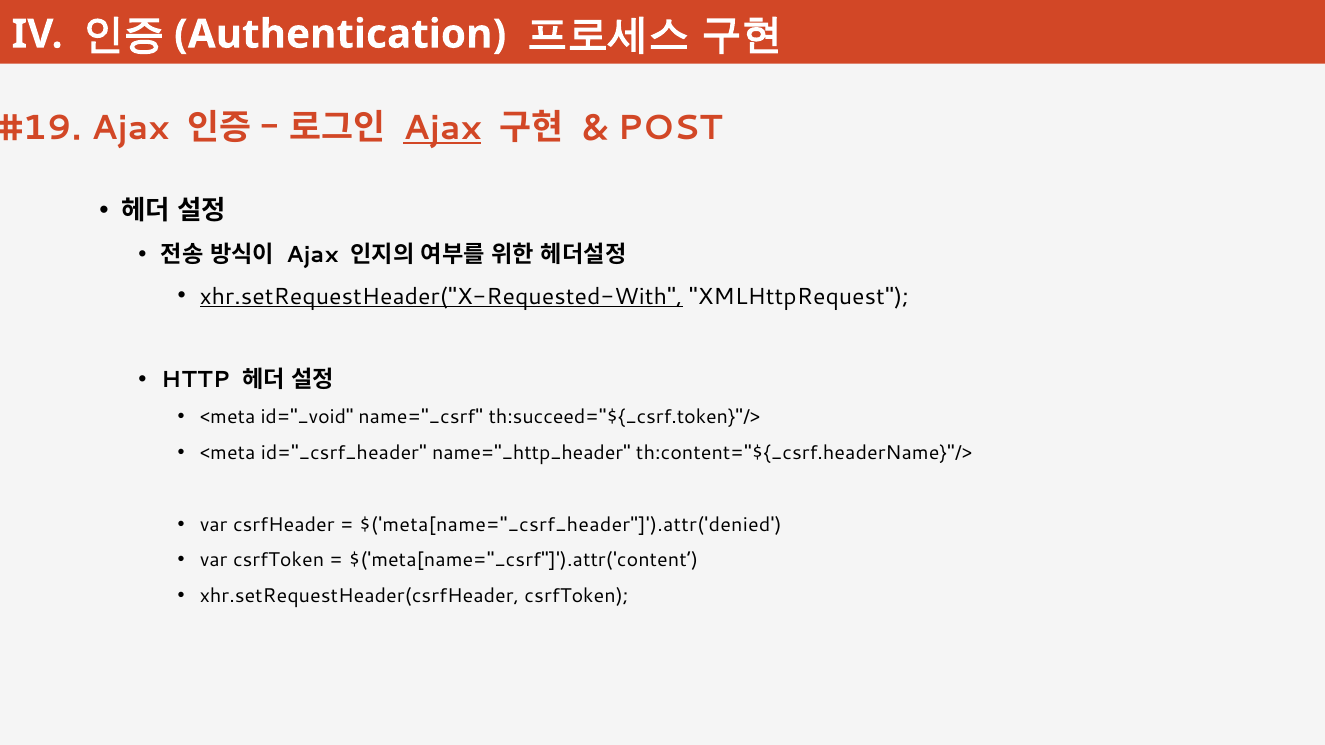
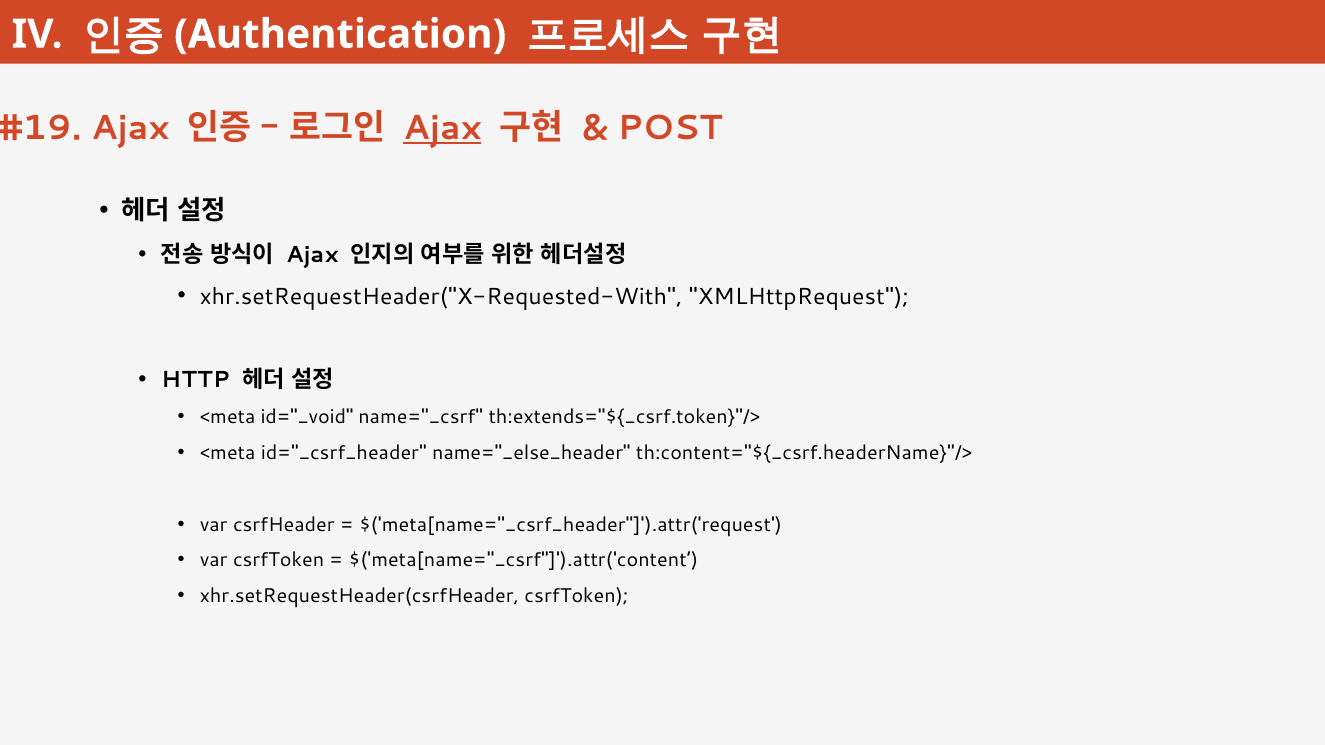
xhr.setRequestHeader("X-Requested-With underline: present -> none (441, 297)
th:succeed="${_csrf.token}"/>: th:succeed="${_csrf.token}"/> -> th:extends="${_csrf.token}"/> (624, 418)
name="_http_header: name="_http_header -> name="_else_header (531, 453)
$('meta[name="_csrf_header"]').attr('denied: $('meta[name="_csrf_header"]').attr('denied -> $('meta[name="_csrf_header"]').attr('request (571, 525)
